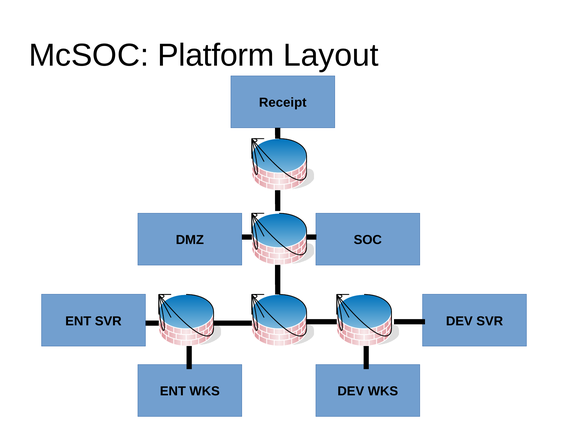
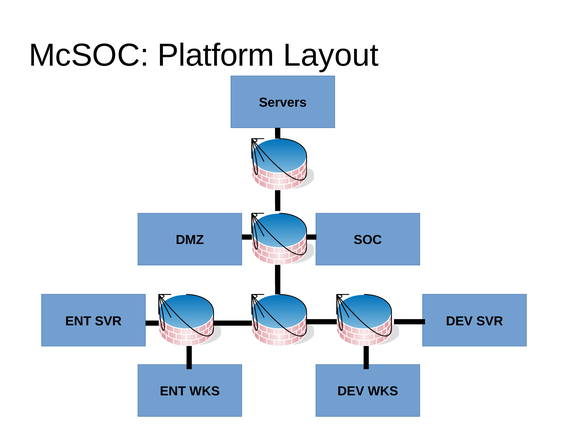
Receipt: Receipt -> Servers (283, 103)
